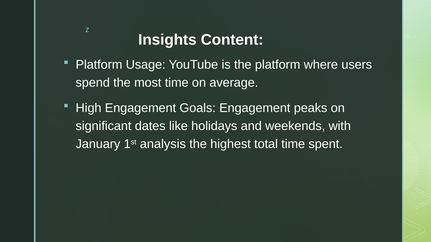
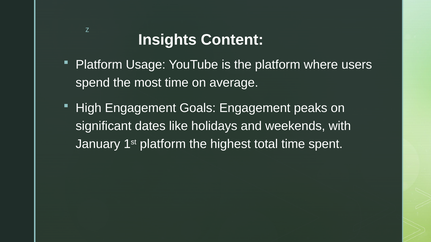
1st analysis: analysis -> platform (163, 144)
